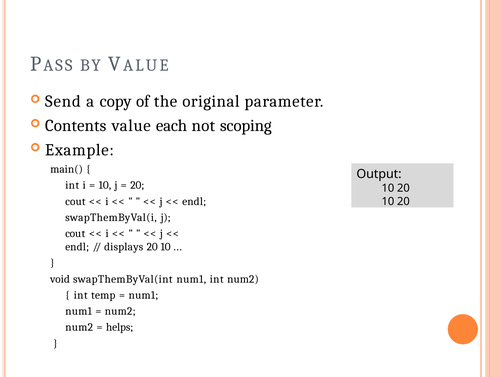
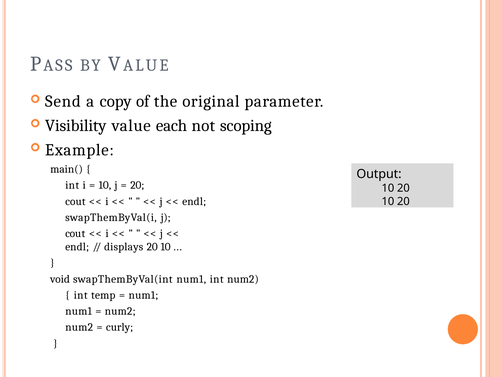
Contents: Contents -> Visibility (76, 126)
helps: helps -> curly (120, 327)
